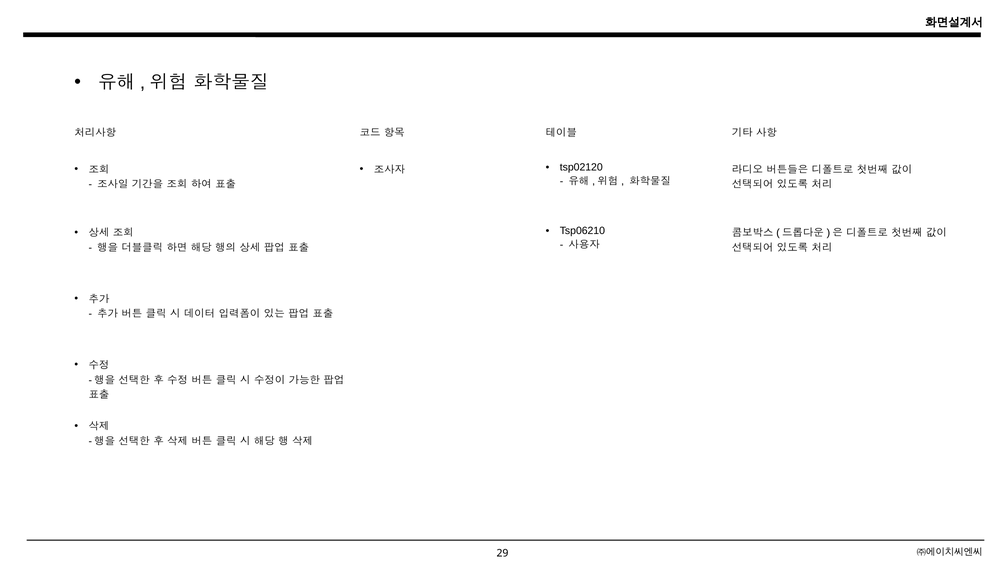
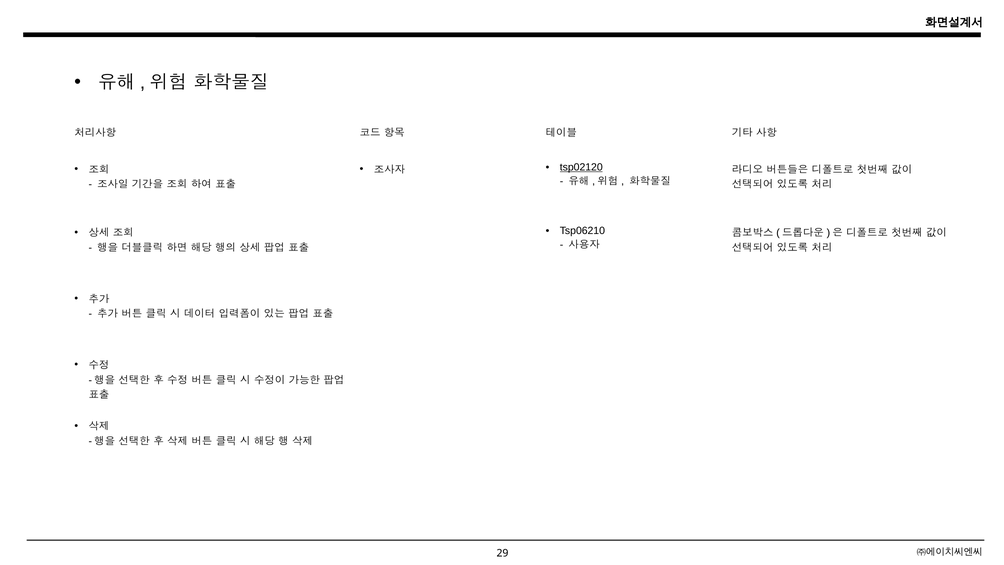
tsp02120 underline: none -> present (581, 167)
